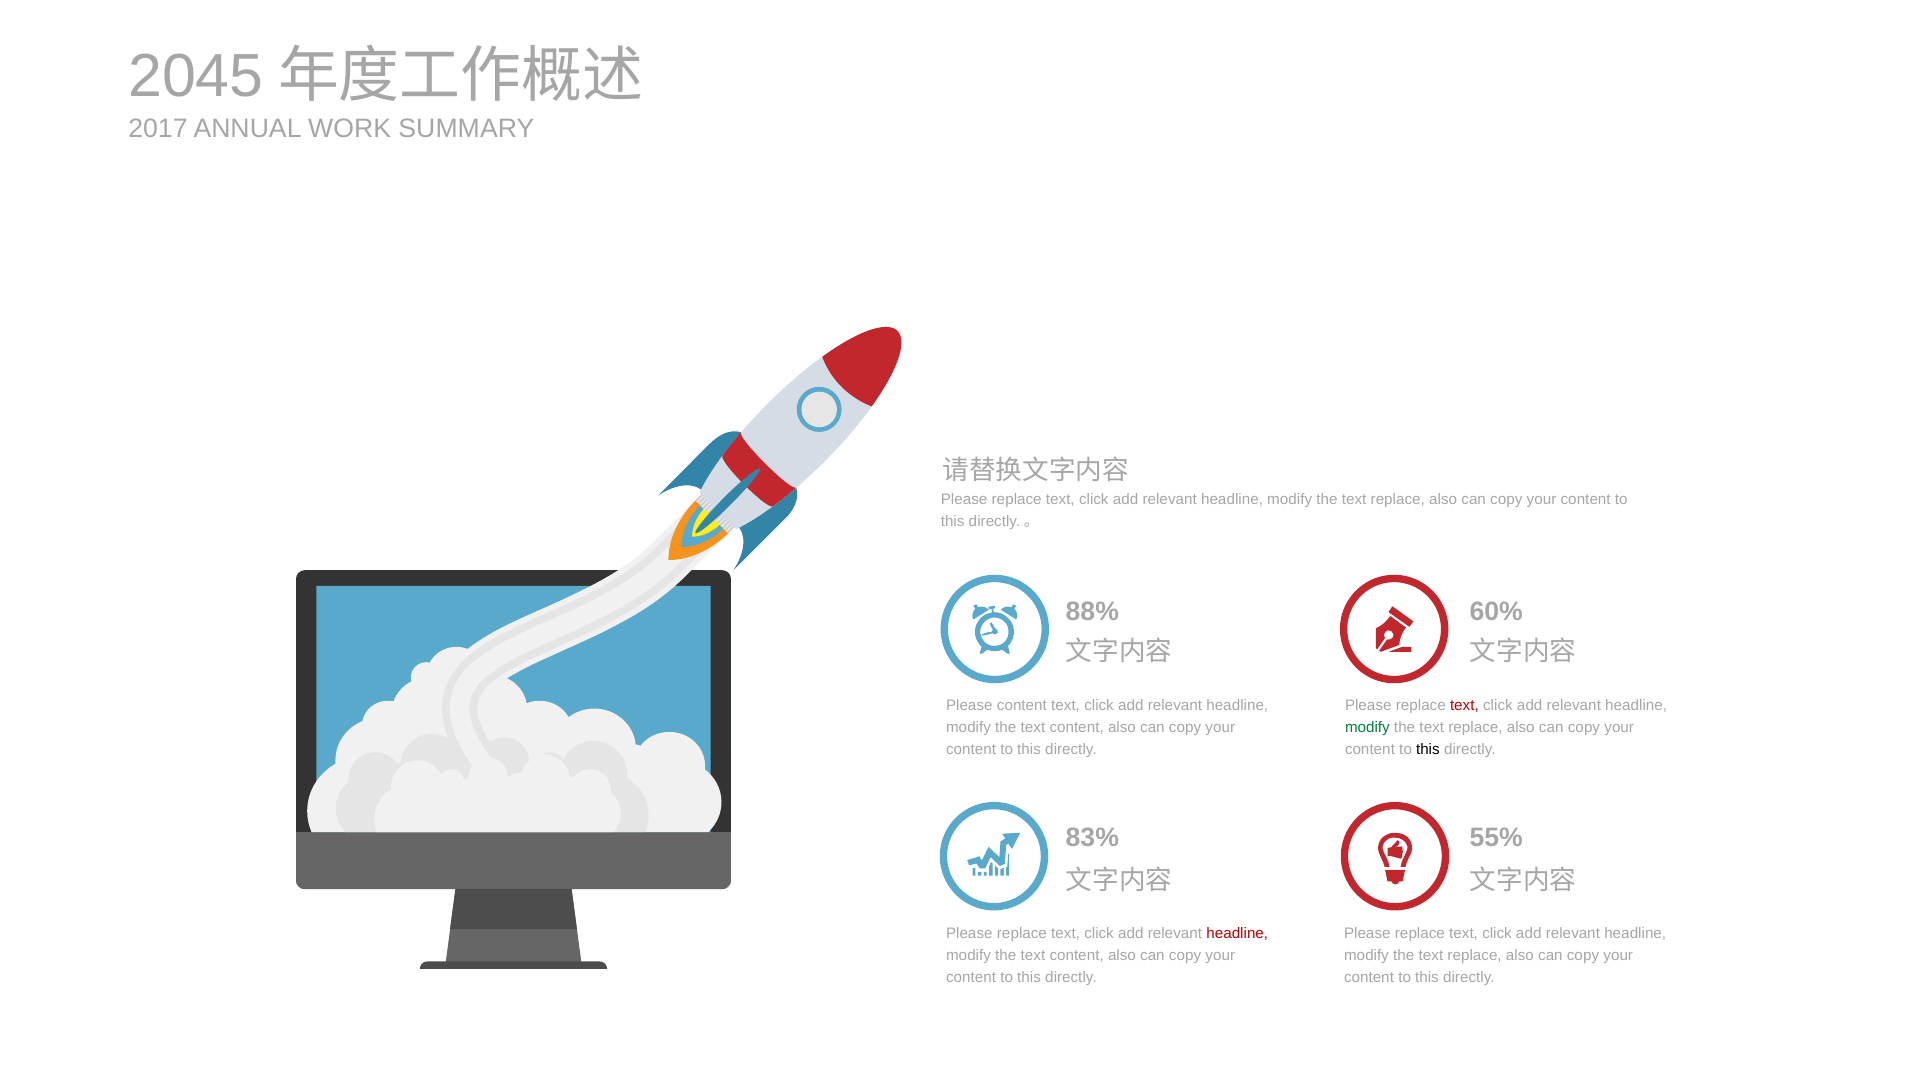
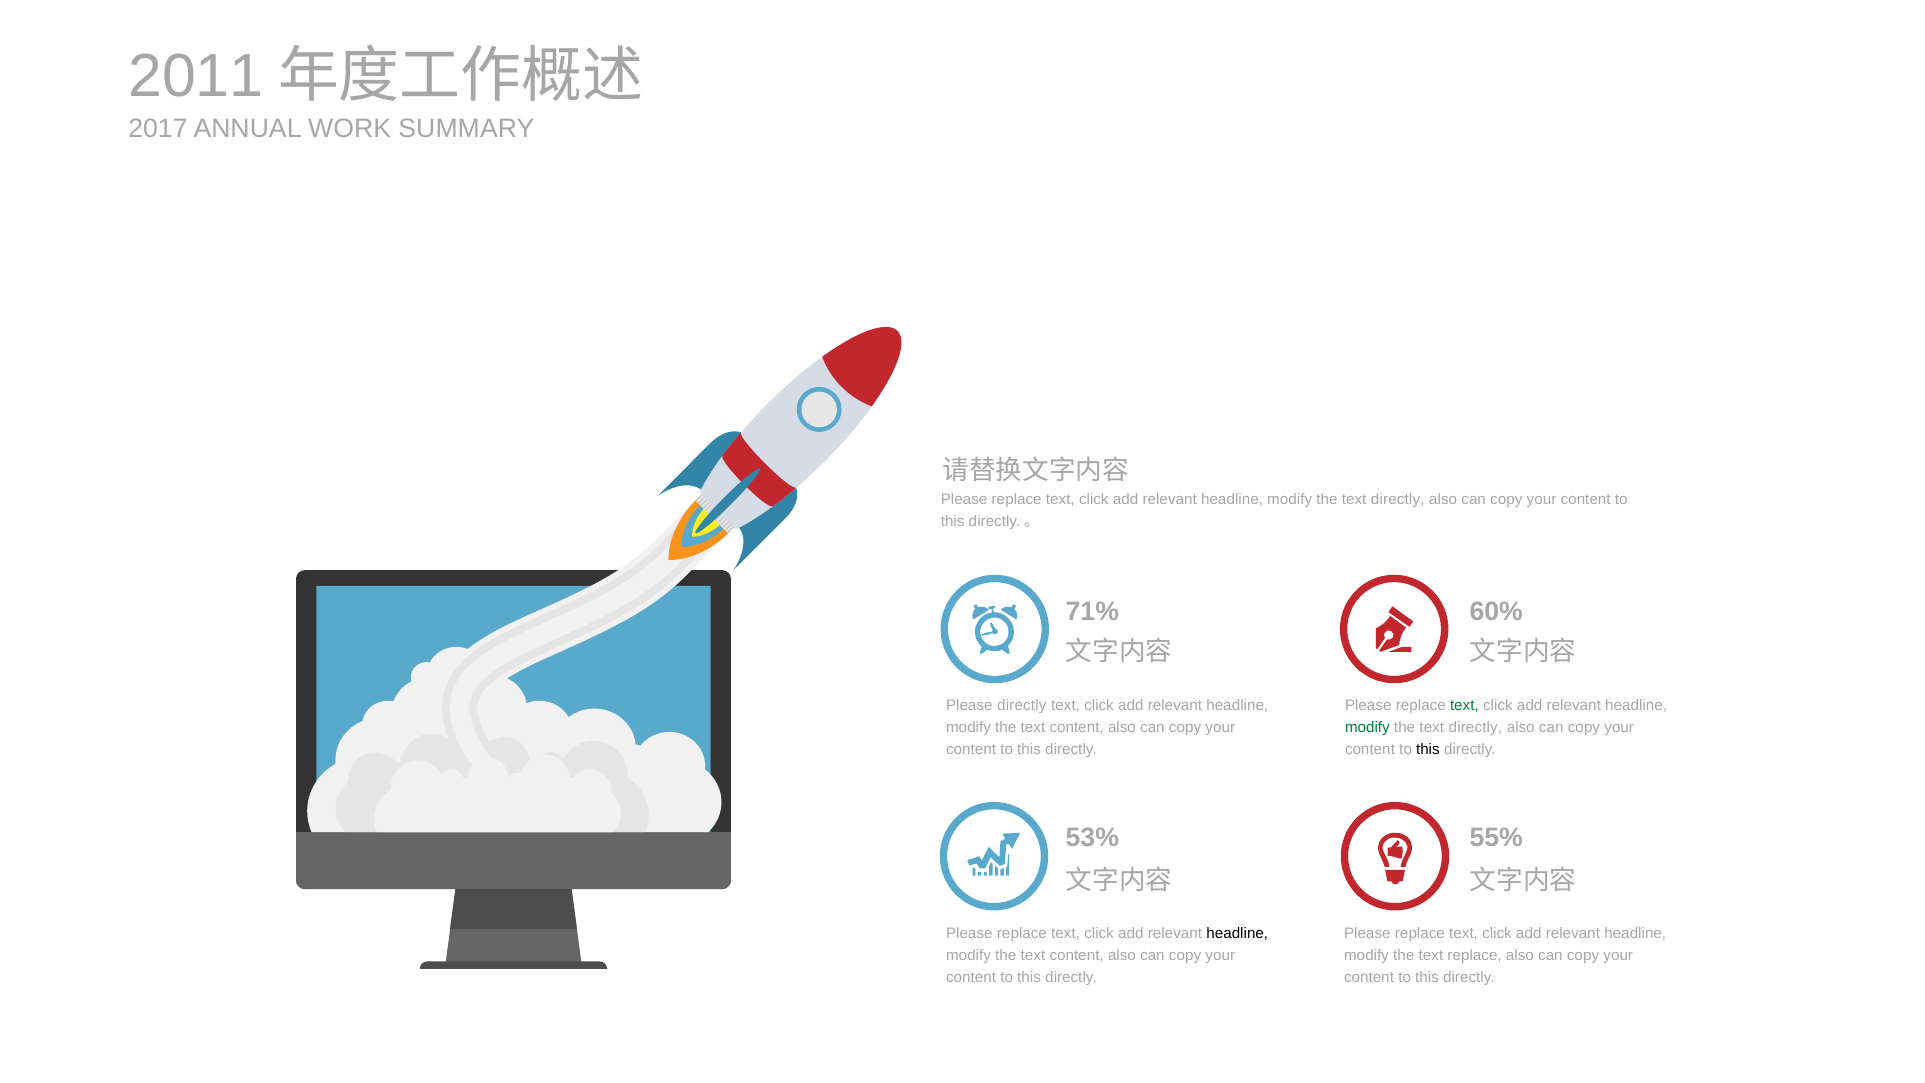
2045: 2045 -> 2011 (196, 76)
replace: replace -> directly (1398, 499)
88%: 88% -> 71% (1092, 611)
Please content: content -> directly (1022, 705)
text colour: red -> green (1464, 705)
replace: replace -> directly (1475, 727)
83%: 83% -> 53% (1092, 837)
headline colour: red -> black (1237, 933)
